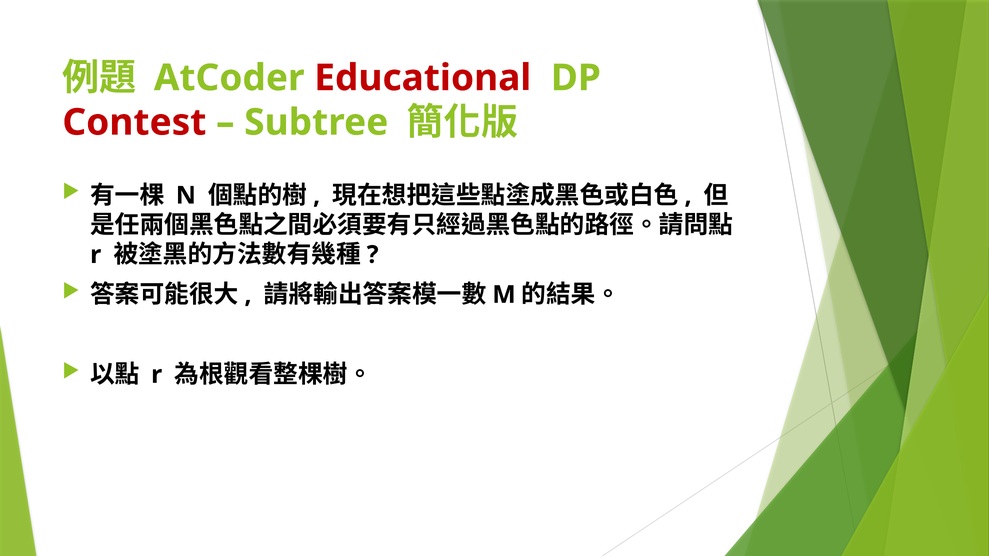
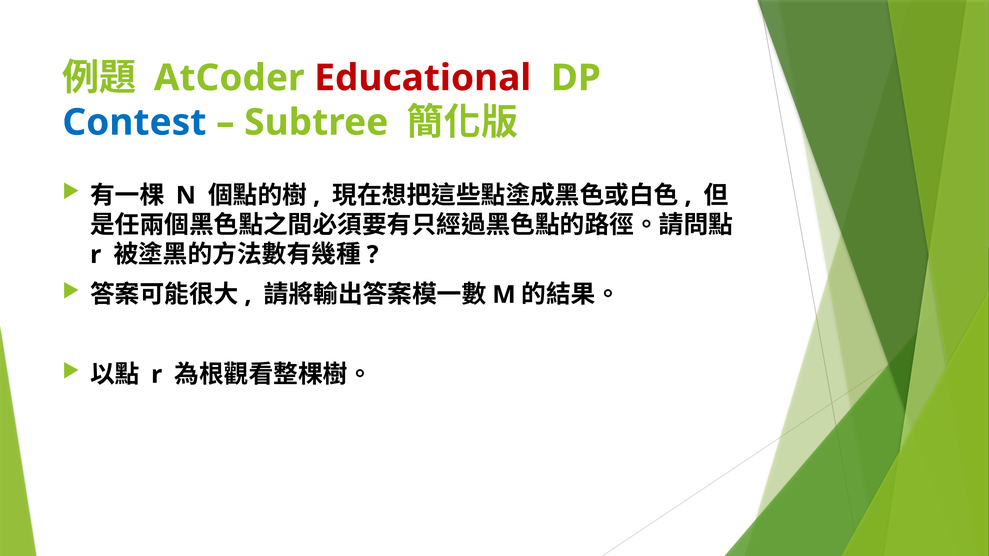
Contest colour: red -> blue (134, 123)
